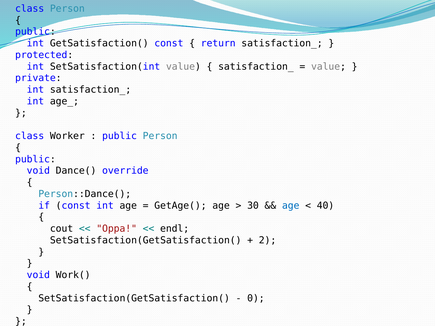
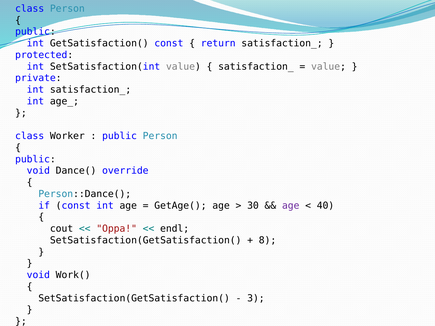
age colour: blue -> purple (291, 206)
2: 2 -> 8 (268, 240)
0: 0 -> 3 (256, 298)
